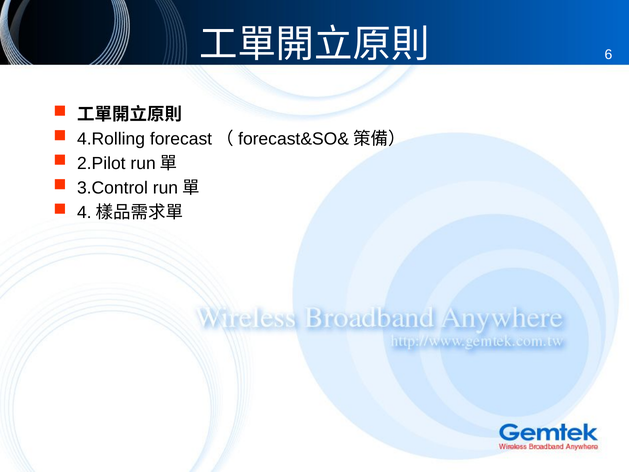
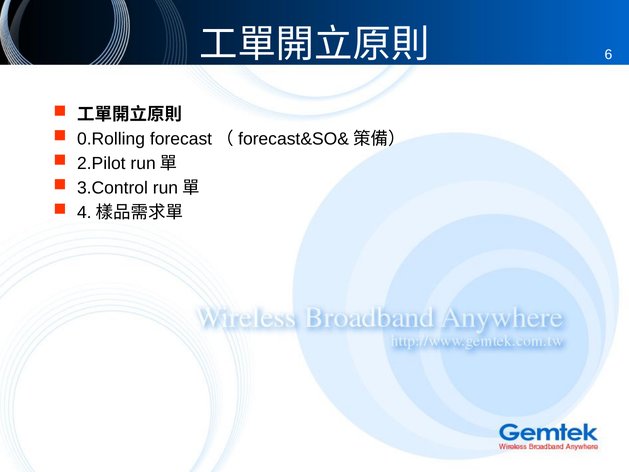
4.Rolling: 4.Rolling -> 0.Rolling (111, 139)
